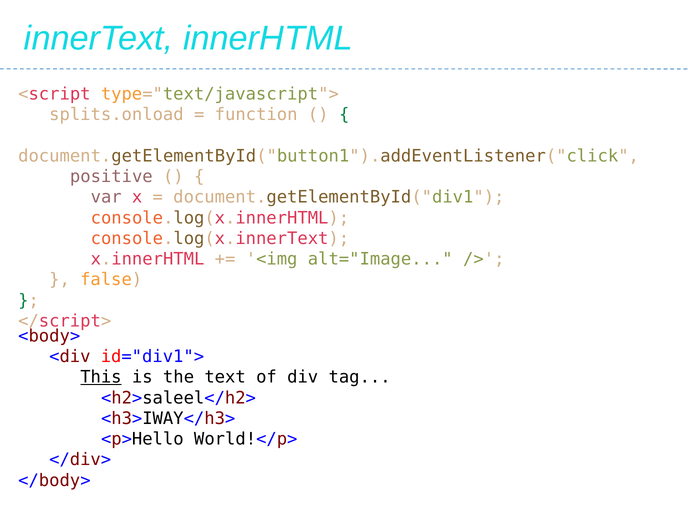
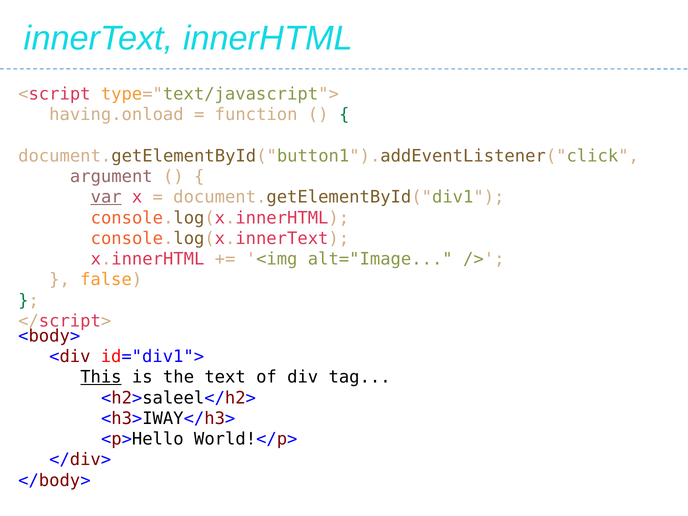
splits.onload: splits.onload -> having.onload (116, 115)
positive: positive -> argument (111, 177)
var underline: none -> present (106, 197)
